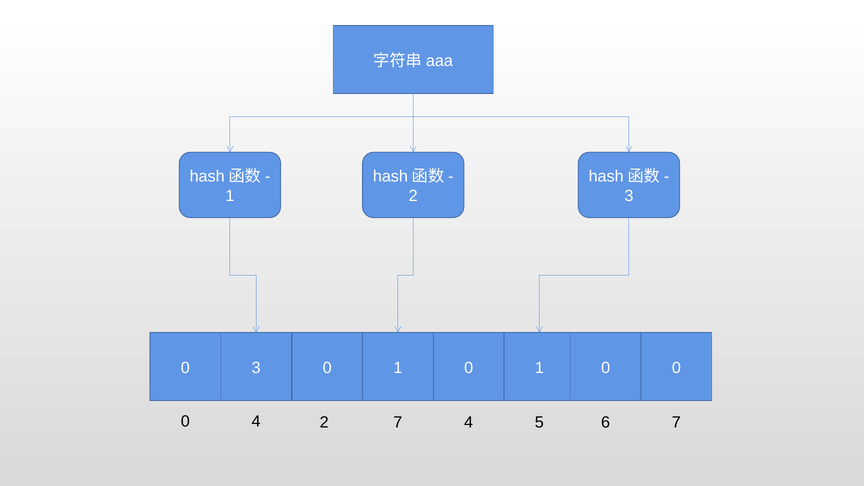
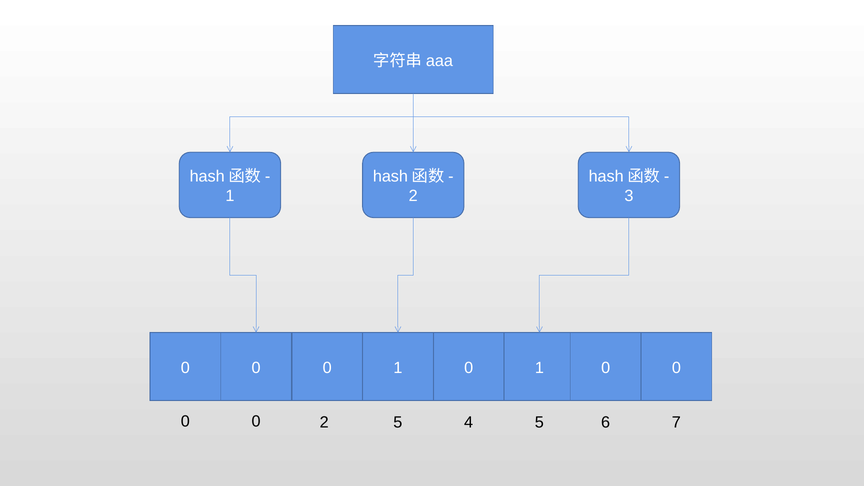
3: 3 -> 0 (256, 368)
4: 4 -> 0 (256, 422)
2 7: 7 -> 5 (398, 422)
